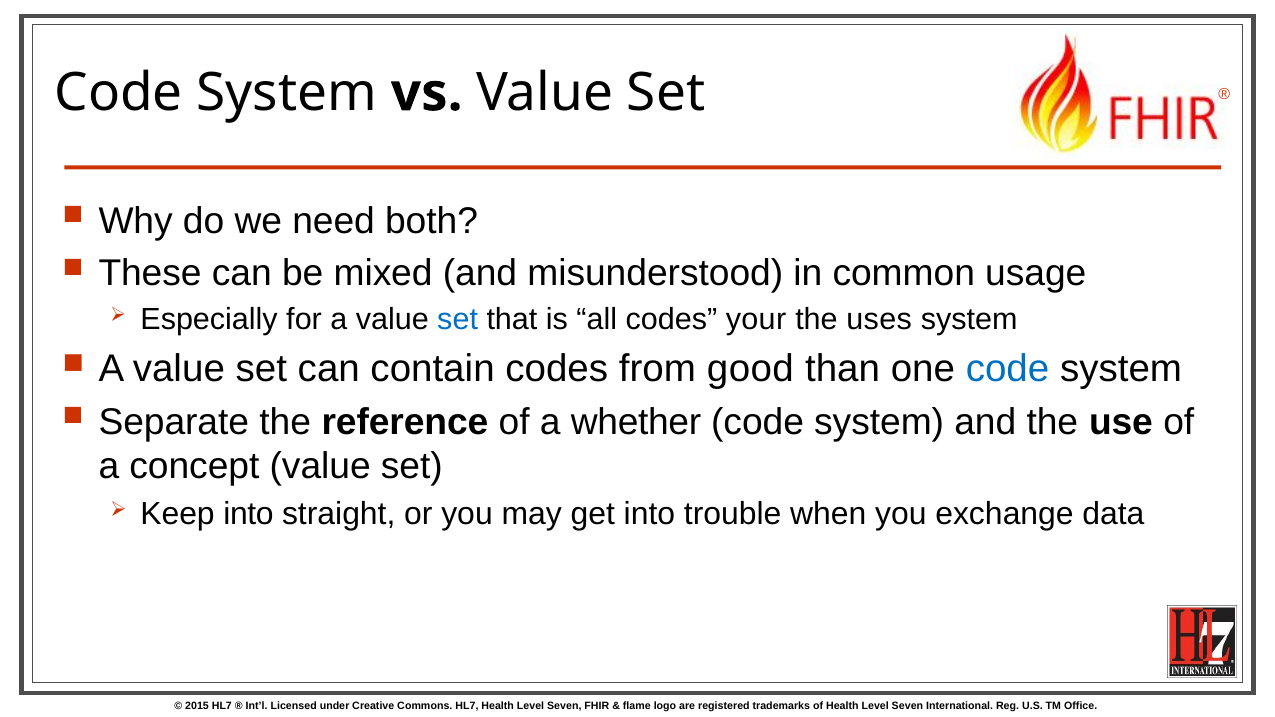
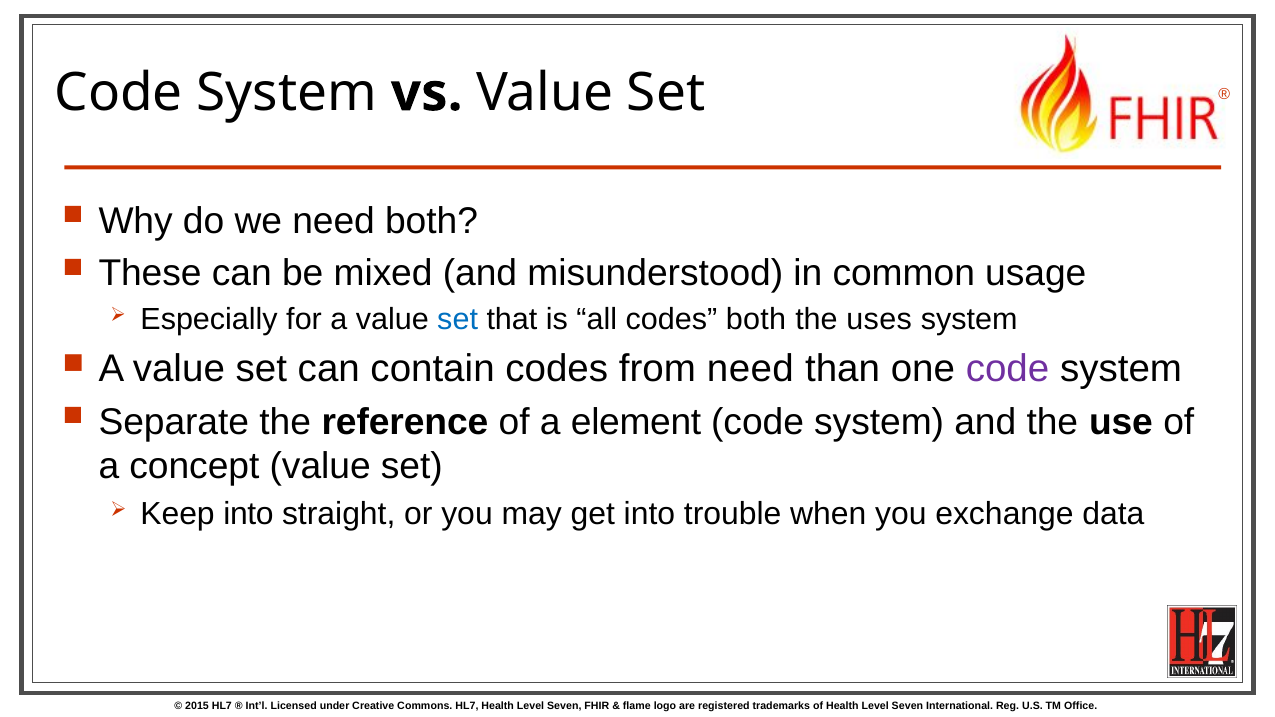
codes your: your -> both (756, 319)
from good: good -> need (750, 369)
code colour: blue -> purple (1008, 369)
whether: whether -> element (636, 422)
